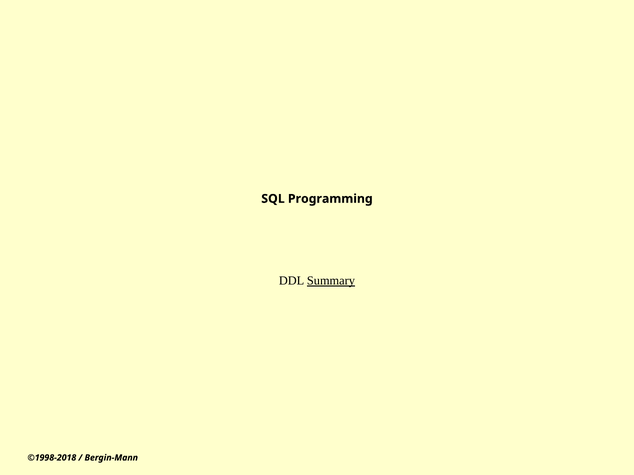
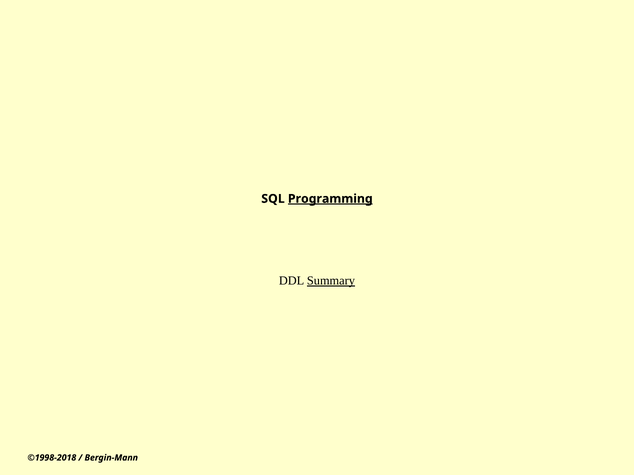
Programming underline: none -> present (330, 199)
